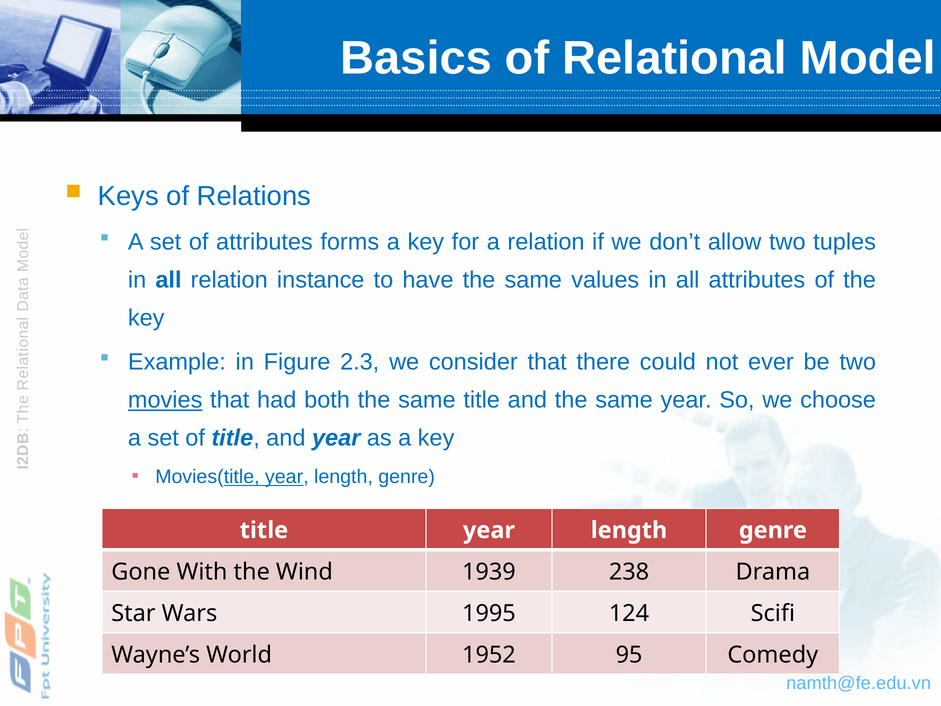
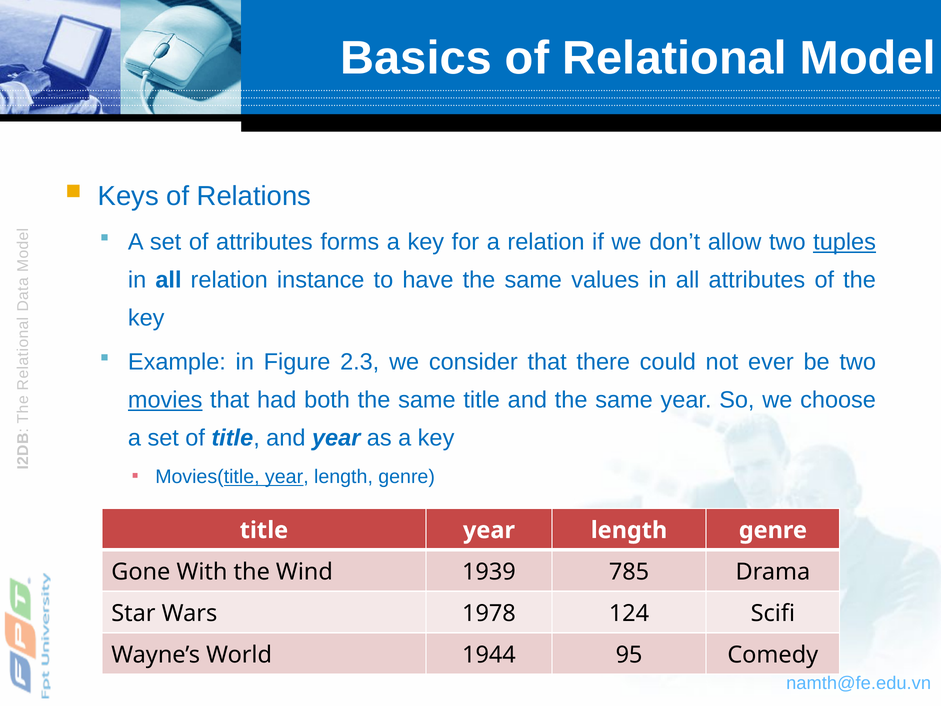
tuples underline: none -> present (845, 242)
238: 238 -> 785 (629, 572)
1995: 1995 -> 1978 (489, 613)
1952: 1952 -> 1944 (489, 655)
